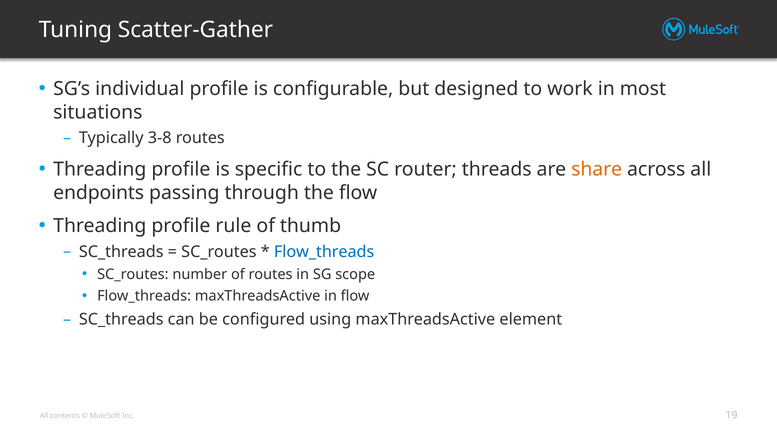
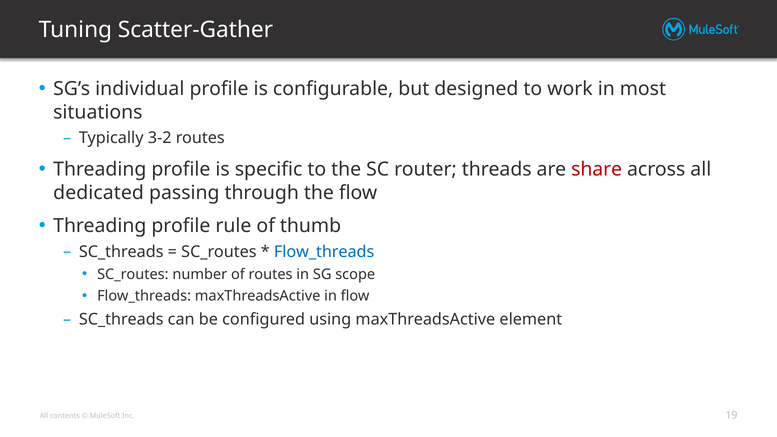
3-8: 3-8 -> 3-2 (160, 138)
share colour: orange -> red (597, 169)
endpoints: endpoints -> dedicated (99, 193)
